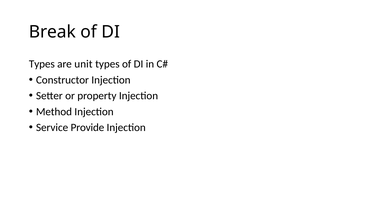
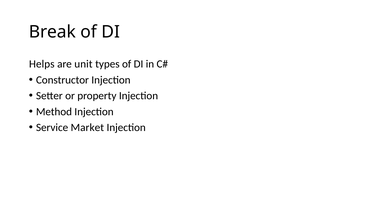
Types: Types -> Helps (42, 64)
Provide: Provide -> Market (87, 128)
